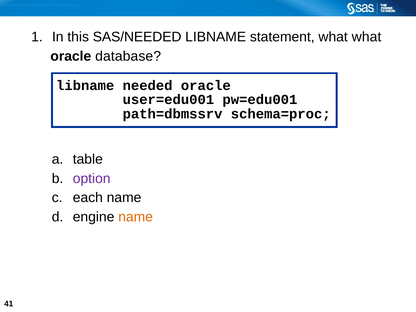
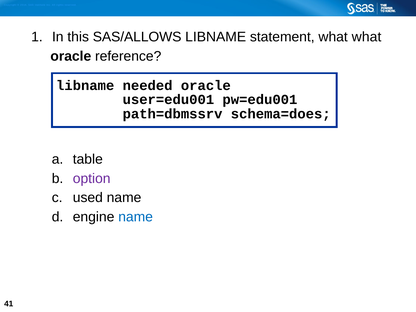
SAS/NEEDED: SAS/NEEDED -> SAS/ALLOWS (137, 37)
database: database -> reference (128, 56)
schema=proc: schema=proc -> schema=does (281, 114)
each: each -> used (88, 198)
name colour: orange -> blue (136, 217)
